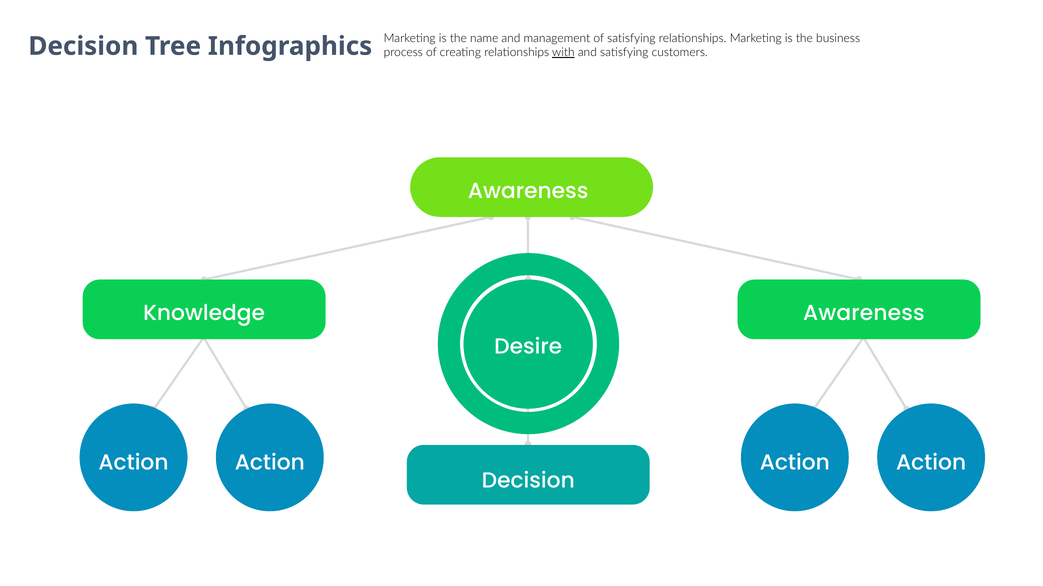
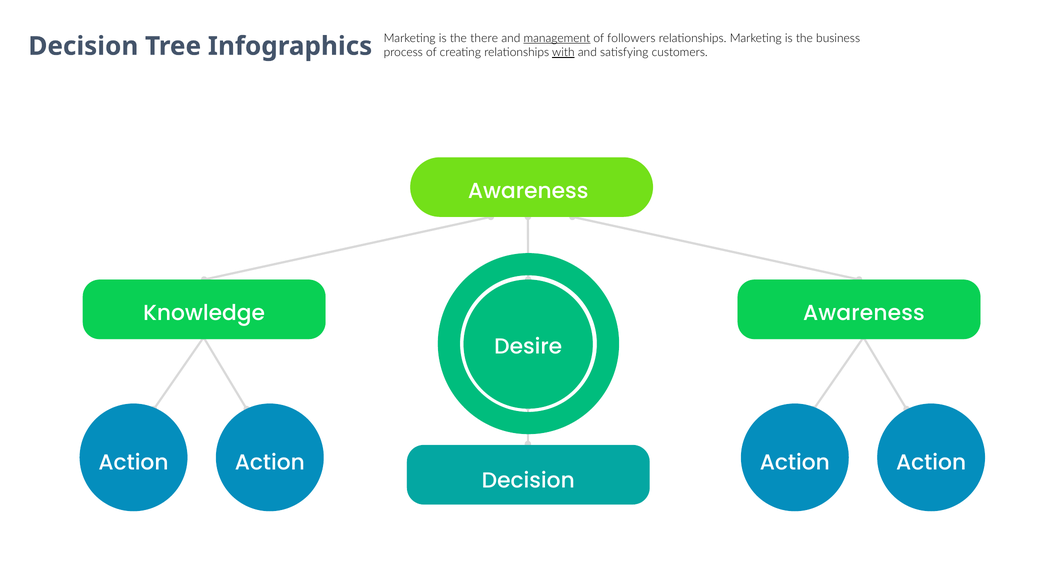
name: name -> there (484, 38)
management underline: none -> present (557, 38)
of satisfying: satisfying -> followers (631, 38)
